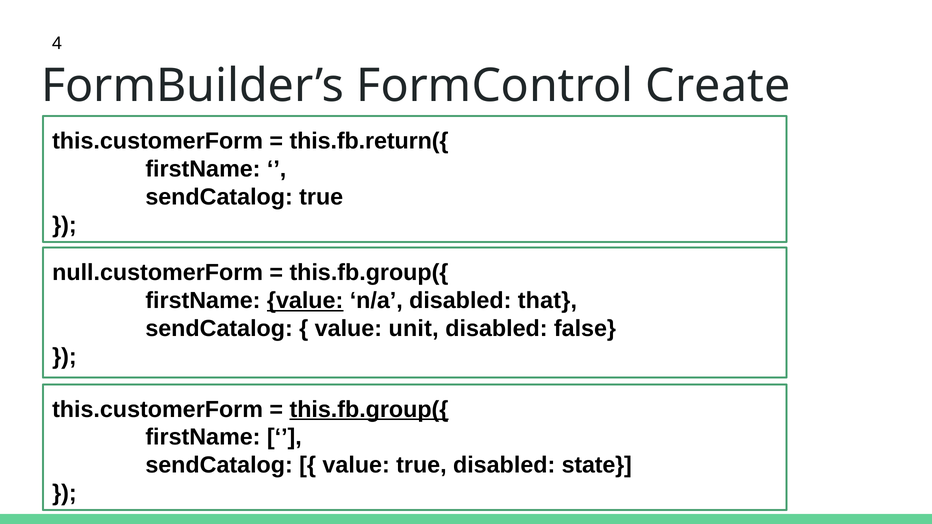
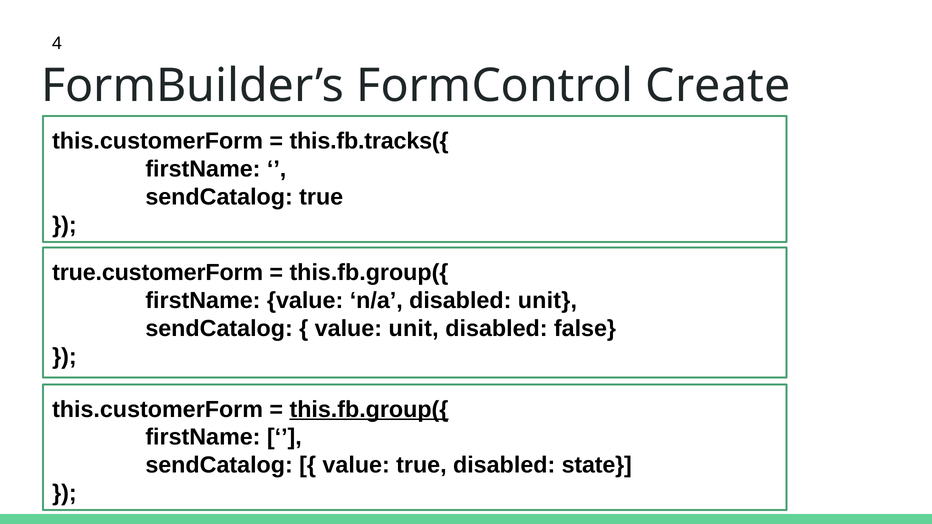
this.fb.return({: this.fb.return({ -> this.fb.tracks({ (369, 141)
null.customerForm: null.customerForm -> true.customerForm (158, 273)
value underline: present -> none (305, 301)
disabled that: that -> unit (547, 301)
